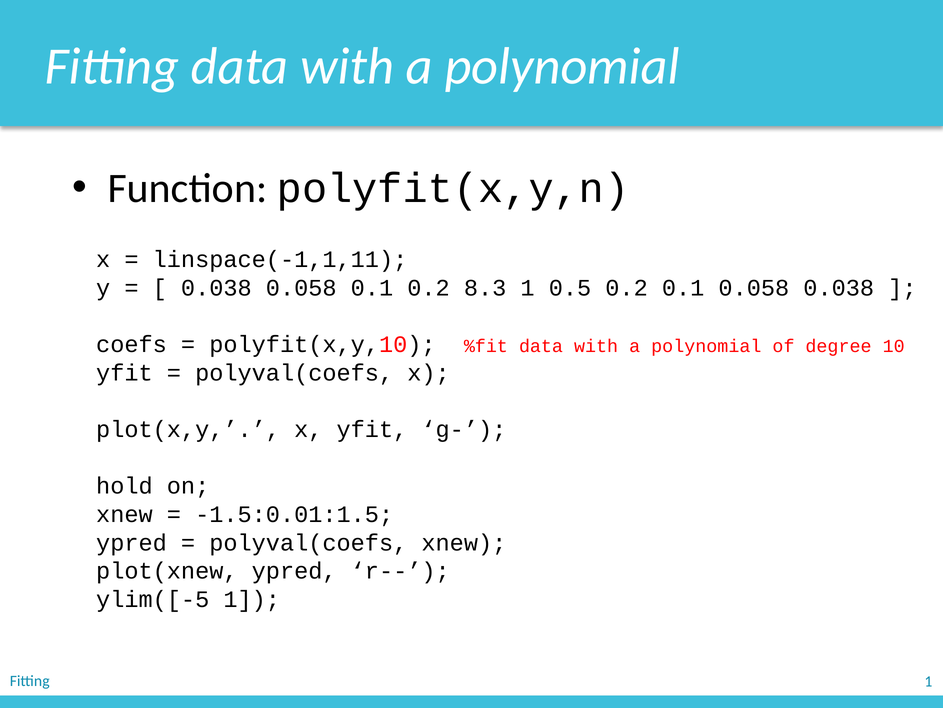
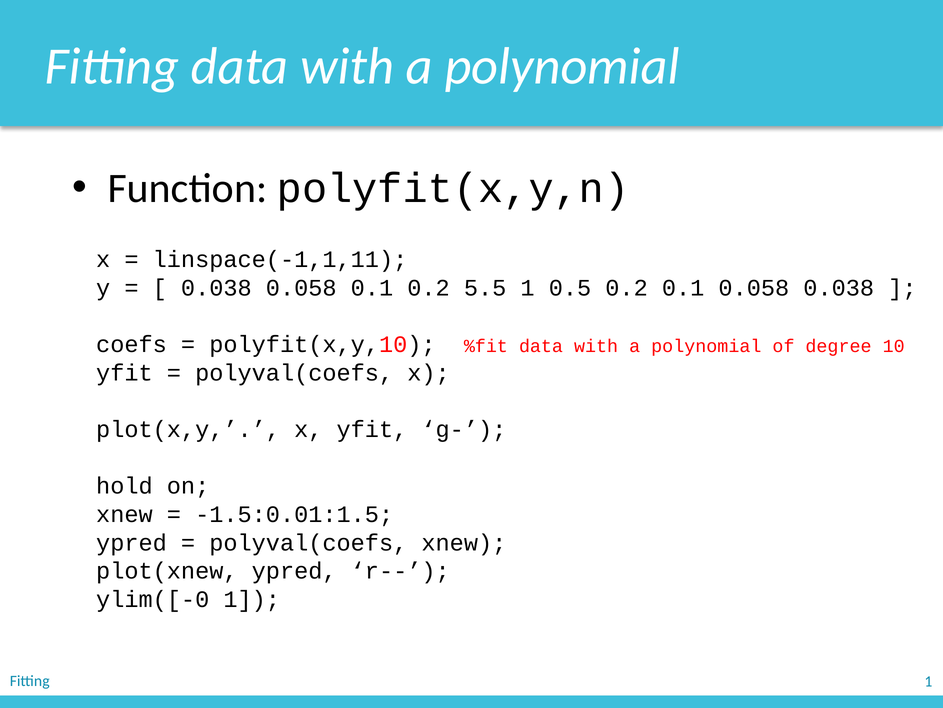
8.3: 8.3 -> 5.5 (485, 288)
ylim([-5: ylim([-5 -> ylim([-0 (153, 599)
